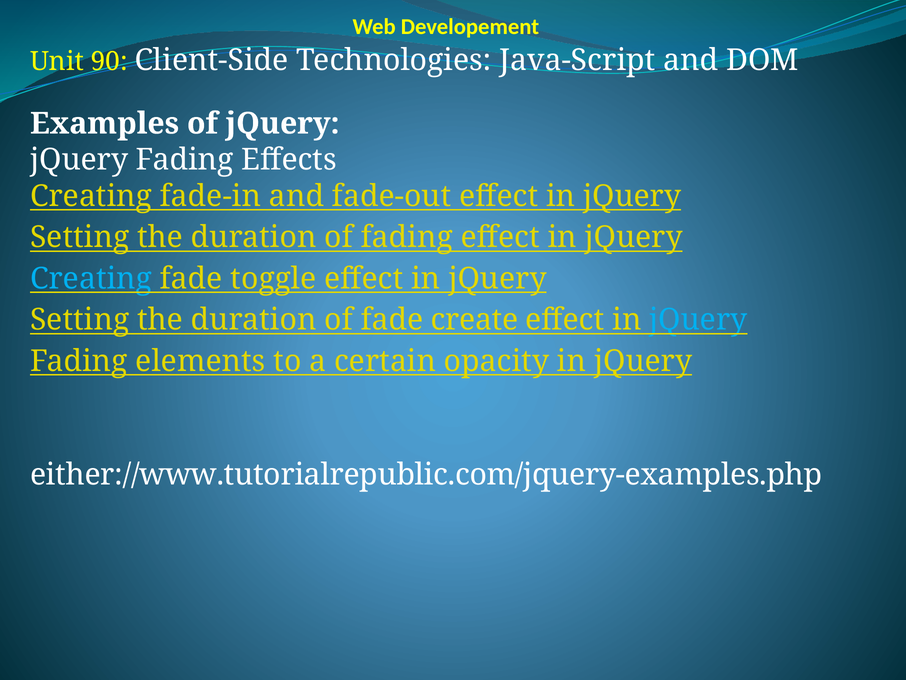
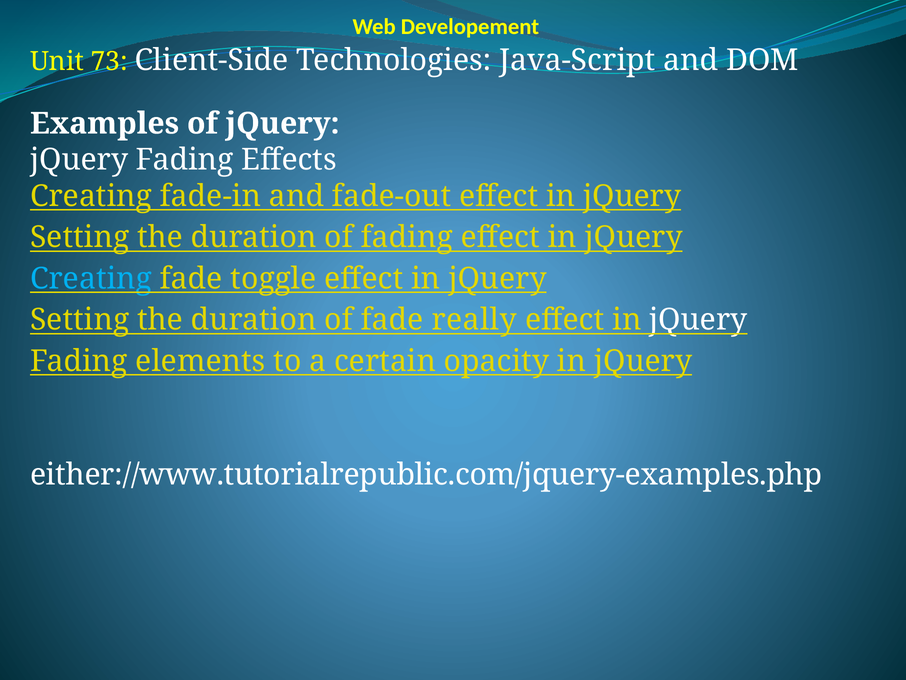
90: 90 -> 73 (109, 61)
create: create -> really (474, 320)
jQuery colour: light blue -> white (698, 320)
